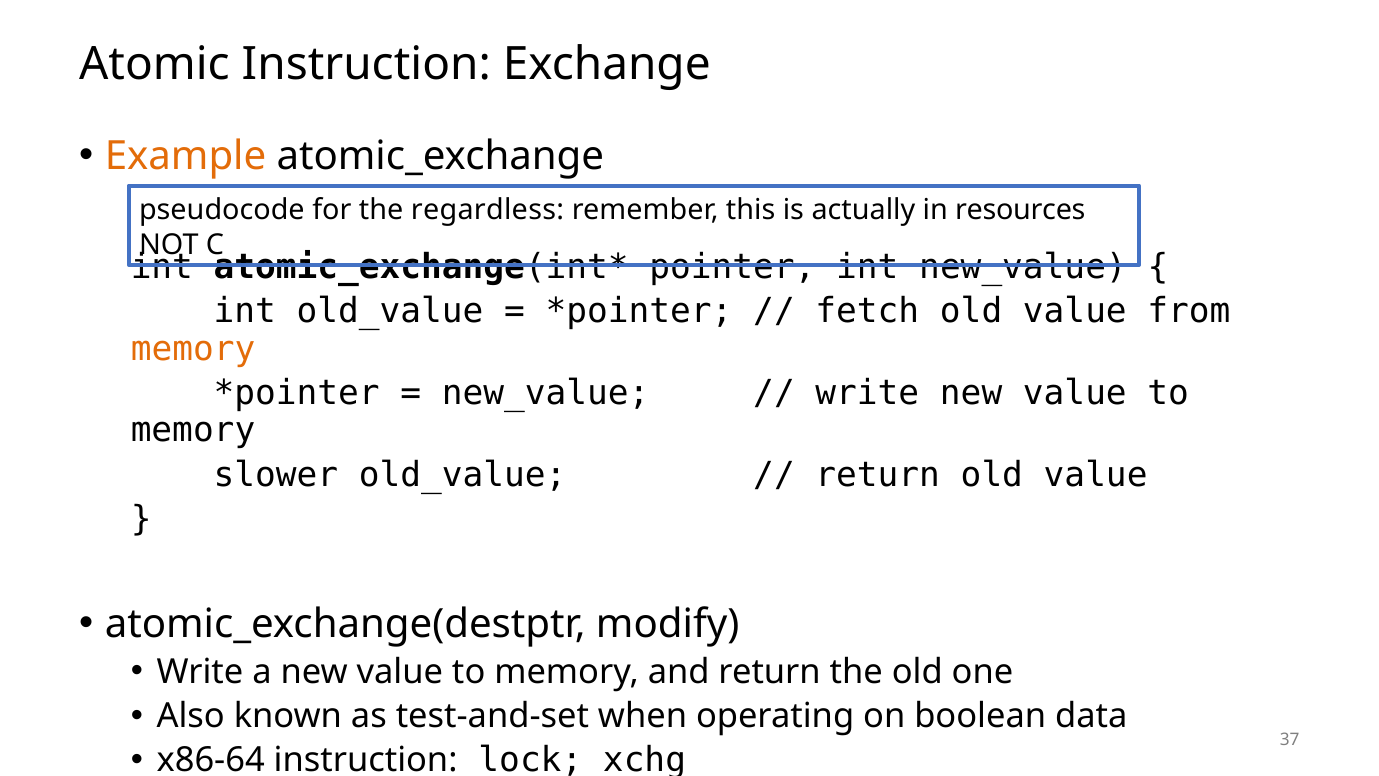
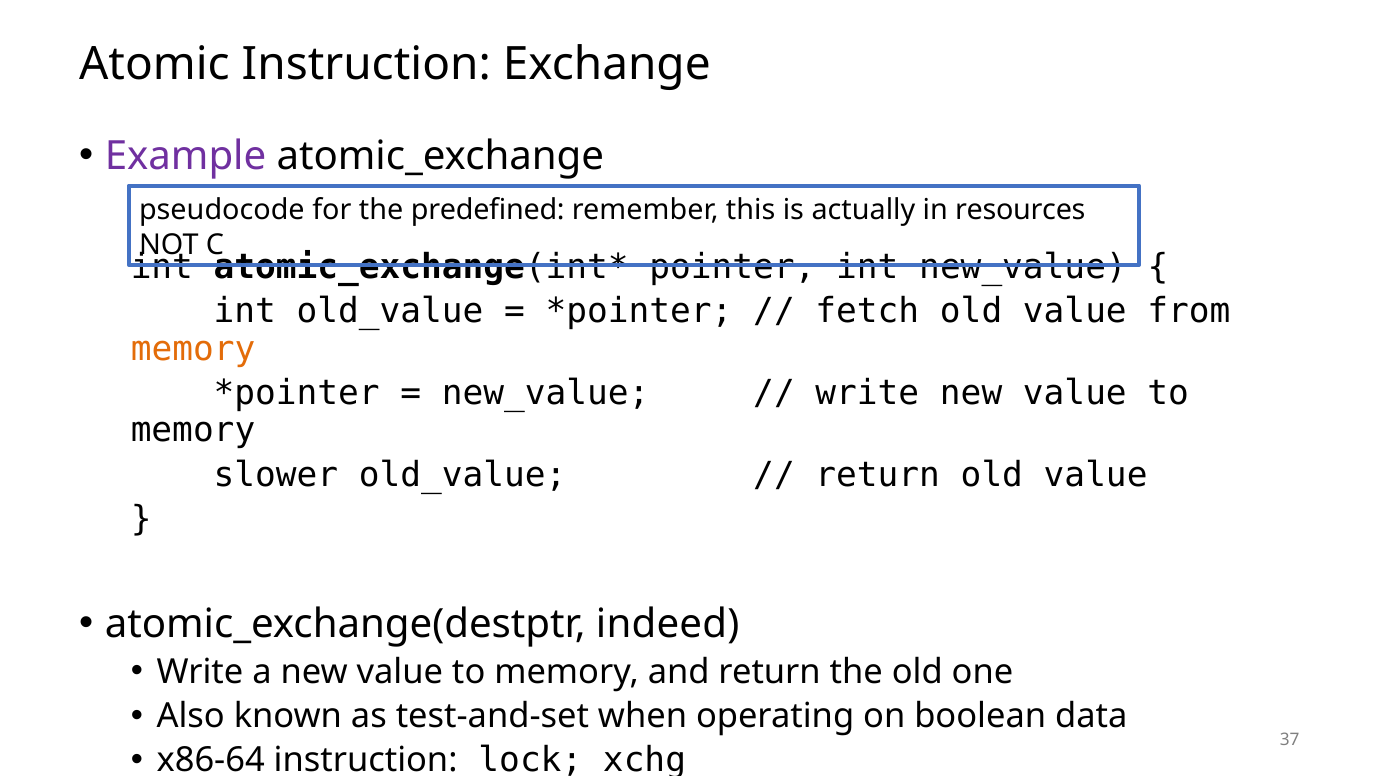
Example colour: orange -> purple (186, 156)
regardless: regardless -> predefined (488, 210)
modify: modify -> indeed (668, 624)
